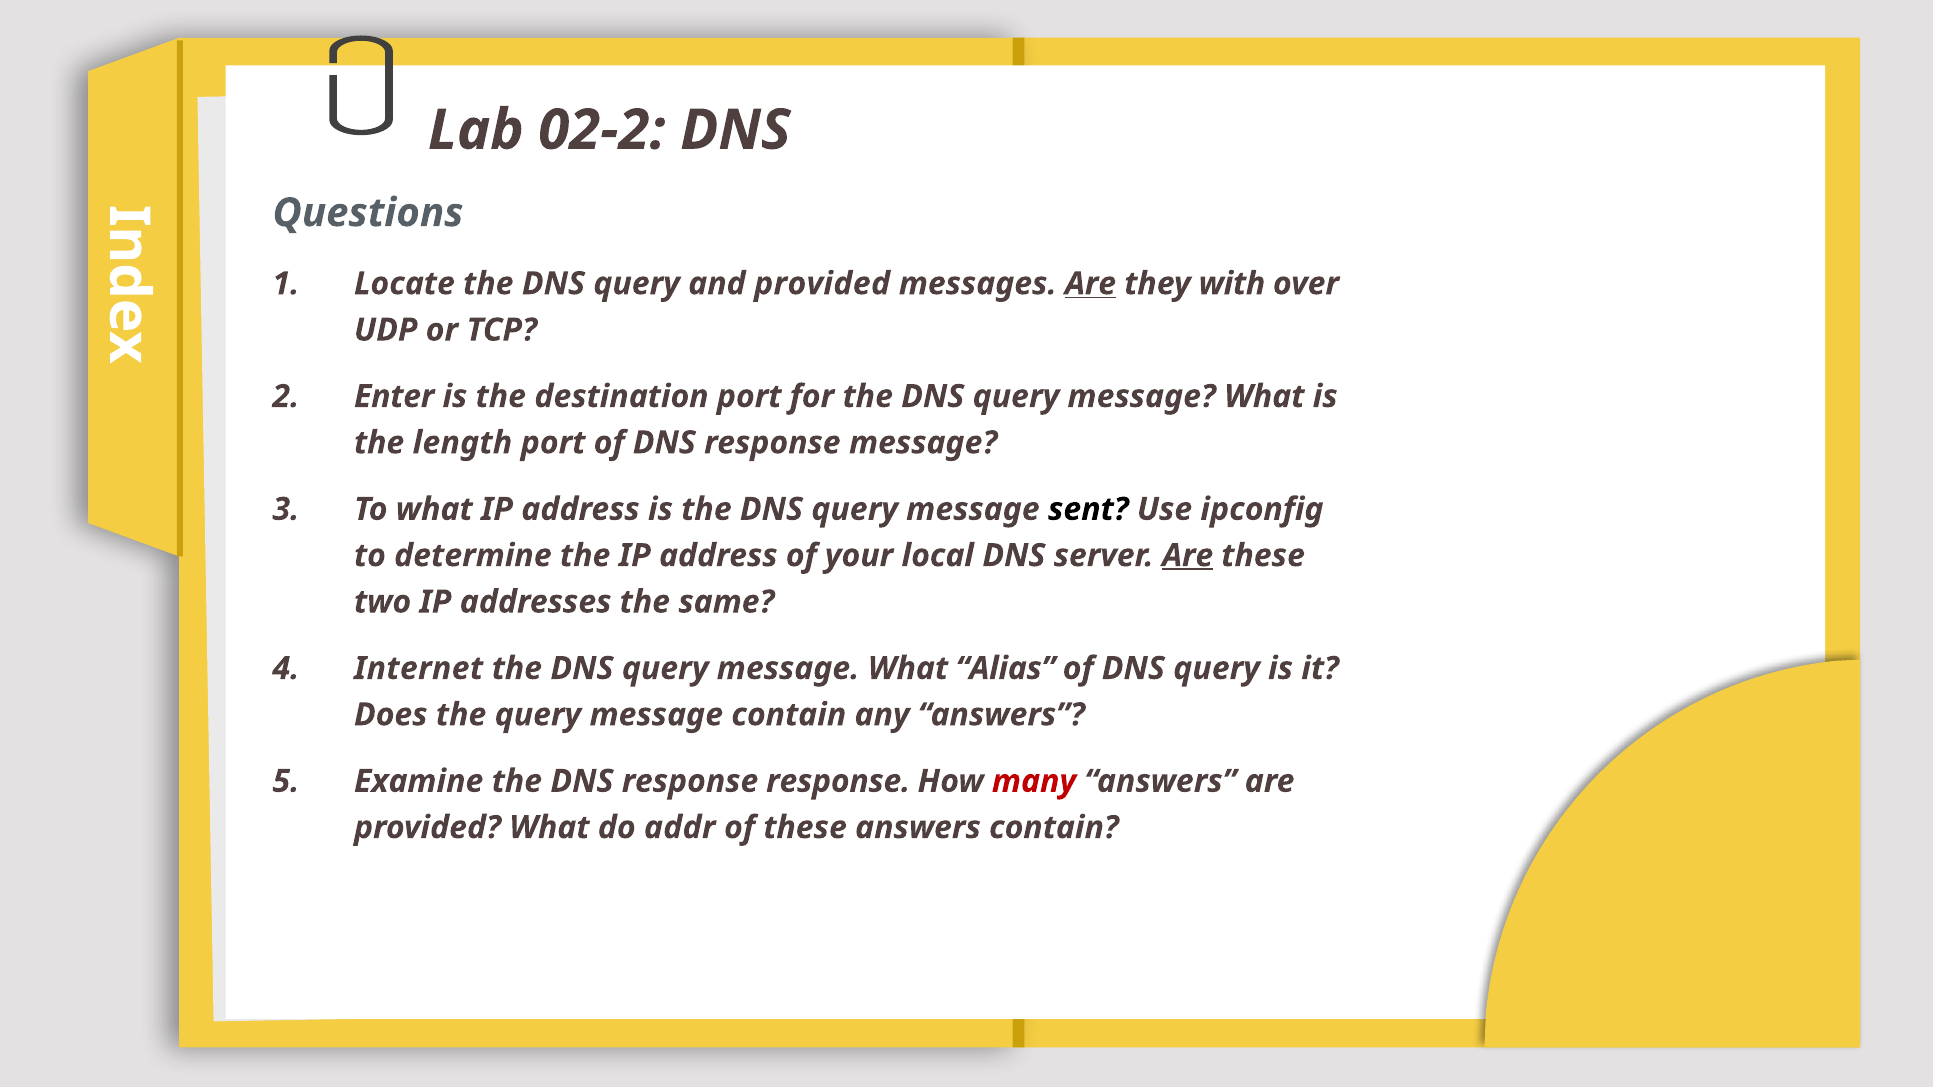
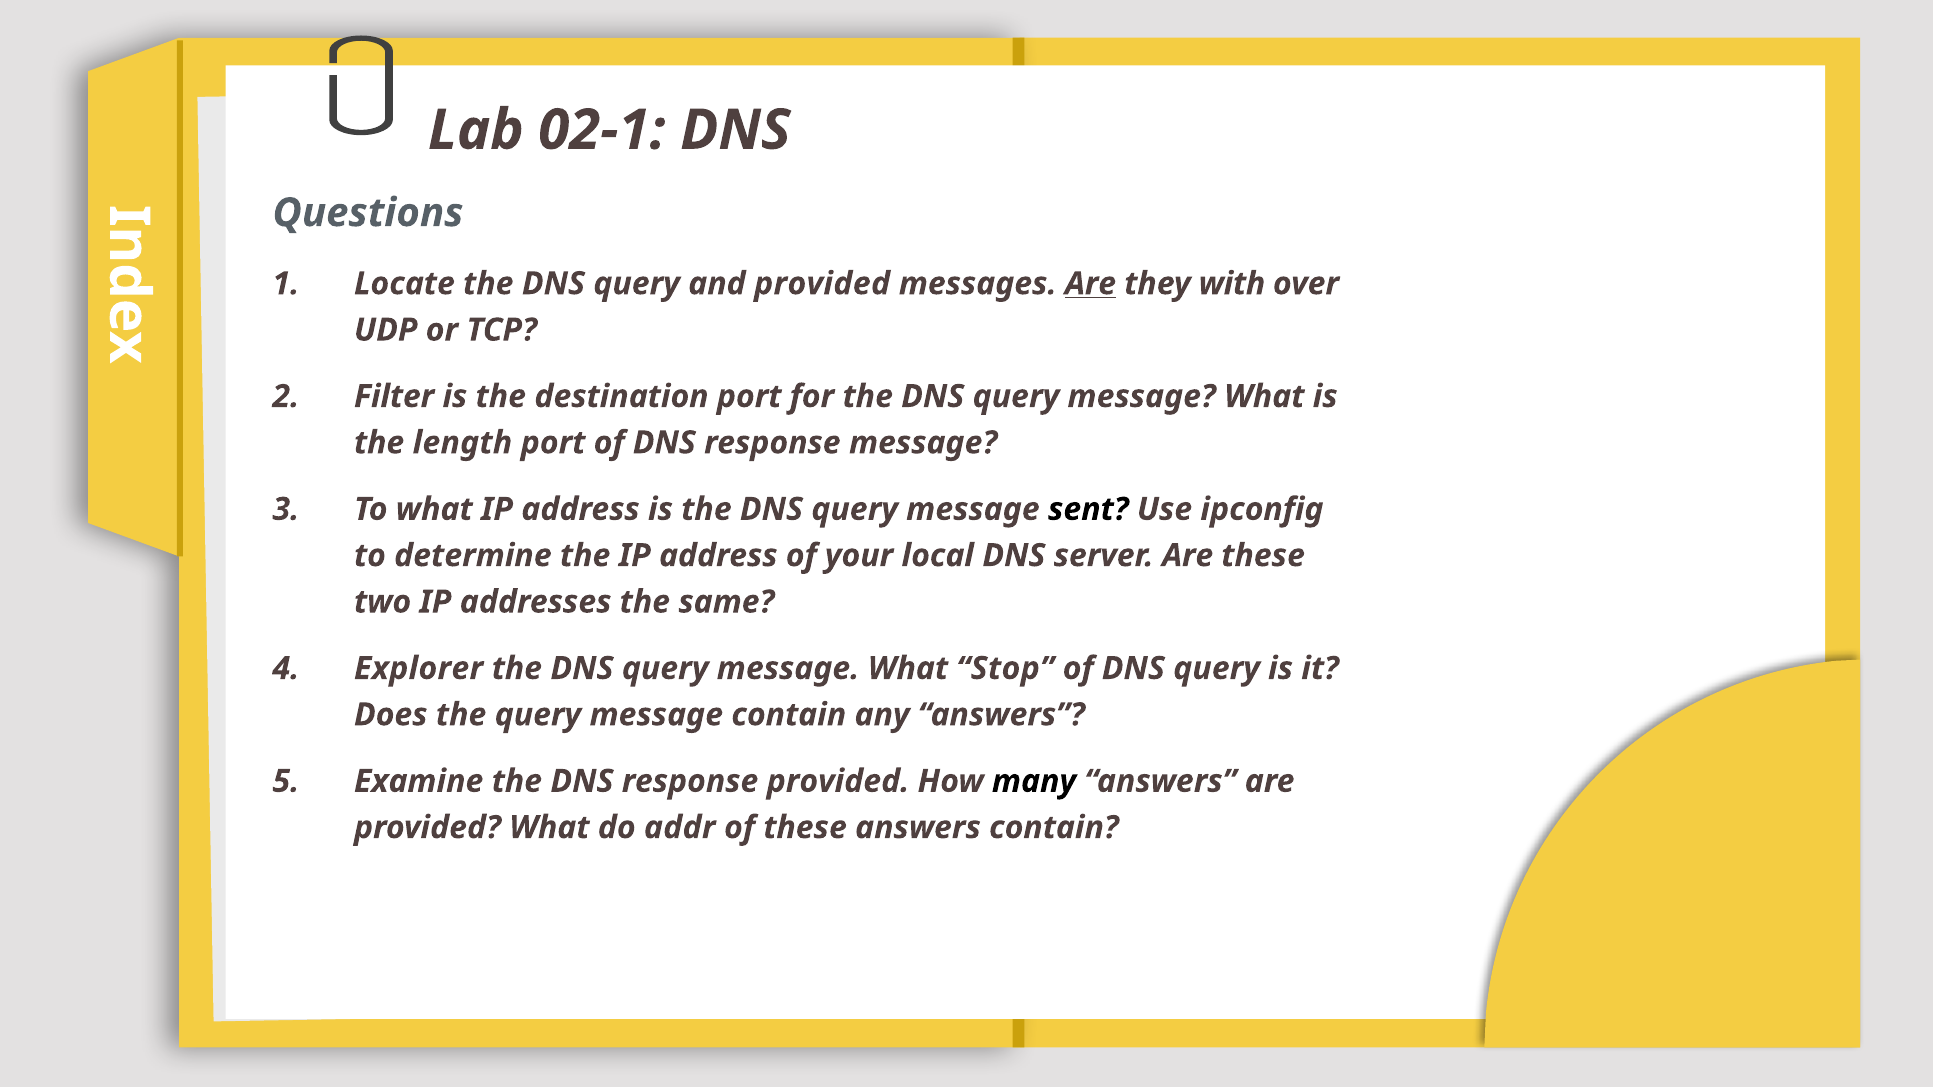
02-2: 02-2 -> 02-1 (602, 130)
Enter: Enter -> Filter (394, 397)
Are underline: present -> none (1188, 556)
Internet: Internet -> Explorer (419, 669)
Alias: Alias -> Stop (1005, 669)
response response: response -> provided (838, 781)
many colour: red -> black (1034, 781)
